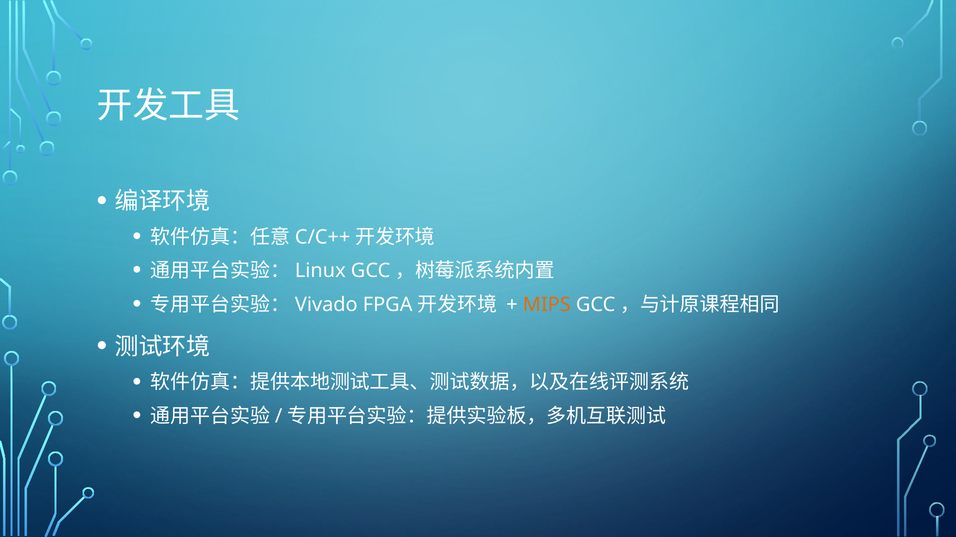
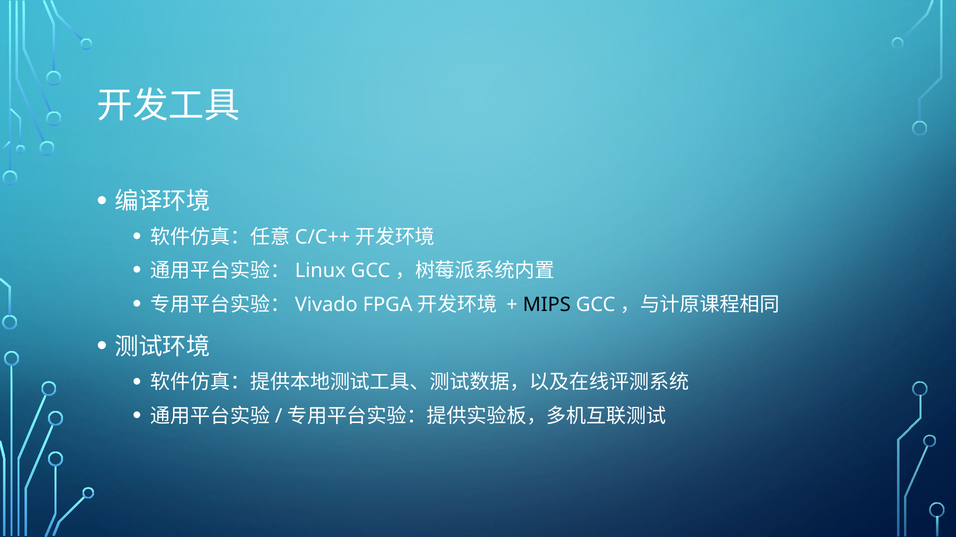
MIPS colour: orange -> black (547, 305)
